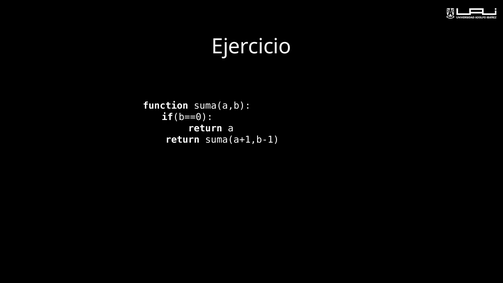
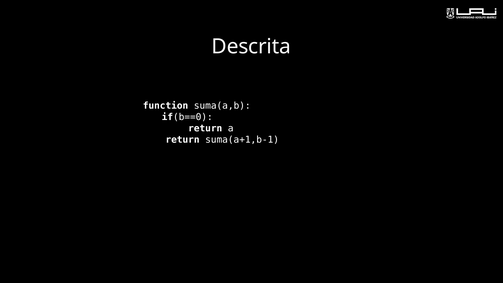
Ejercicio: Ejercicio -> Descrita (251, 47)
